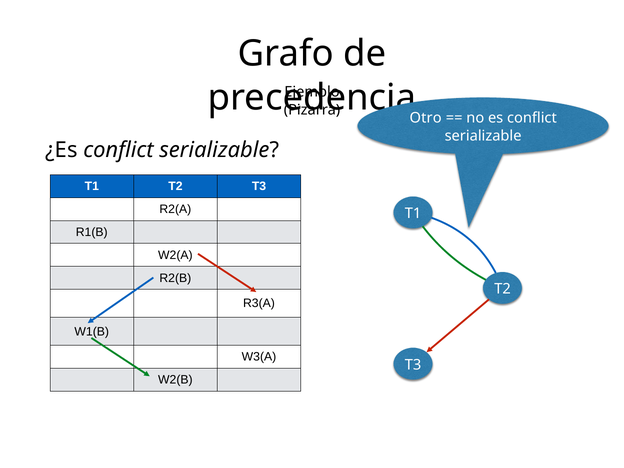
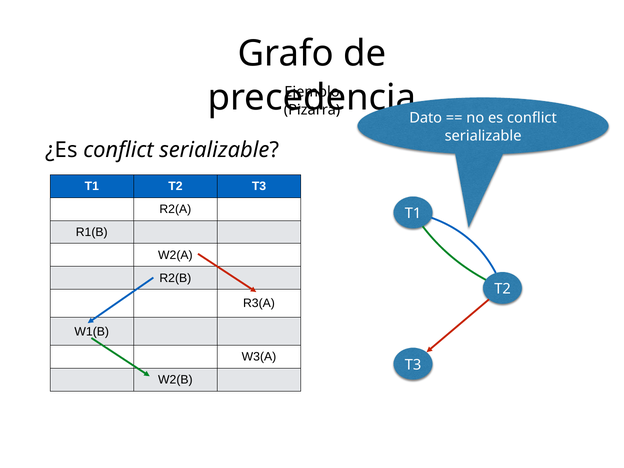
Otro: Otro -> Dato (426, 118)
